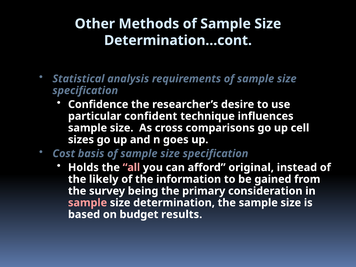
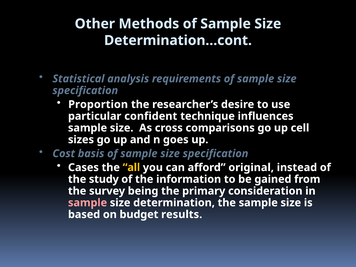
Confidence: Confidence -> Proportion (98, 104)
Holds: Holds -> Cases (83, 167)
all colour: pink -> yellow (131, 167)
likely: likely -> study (104, 179)
